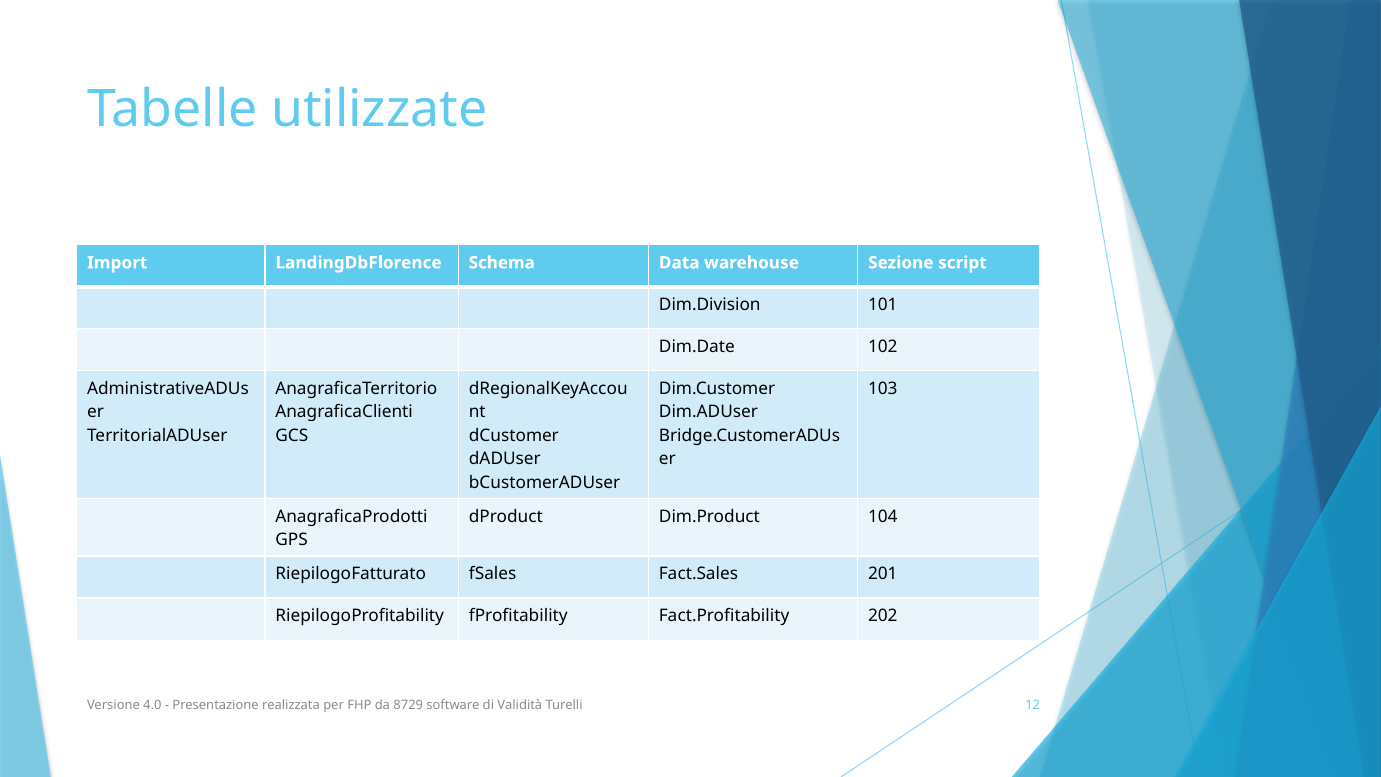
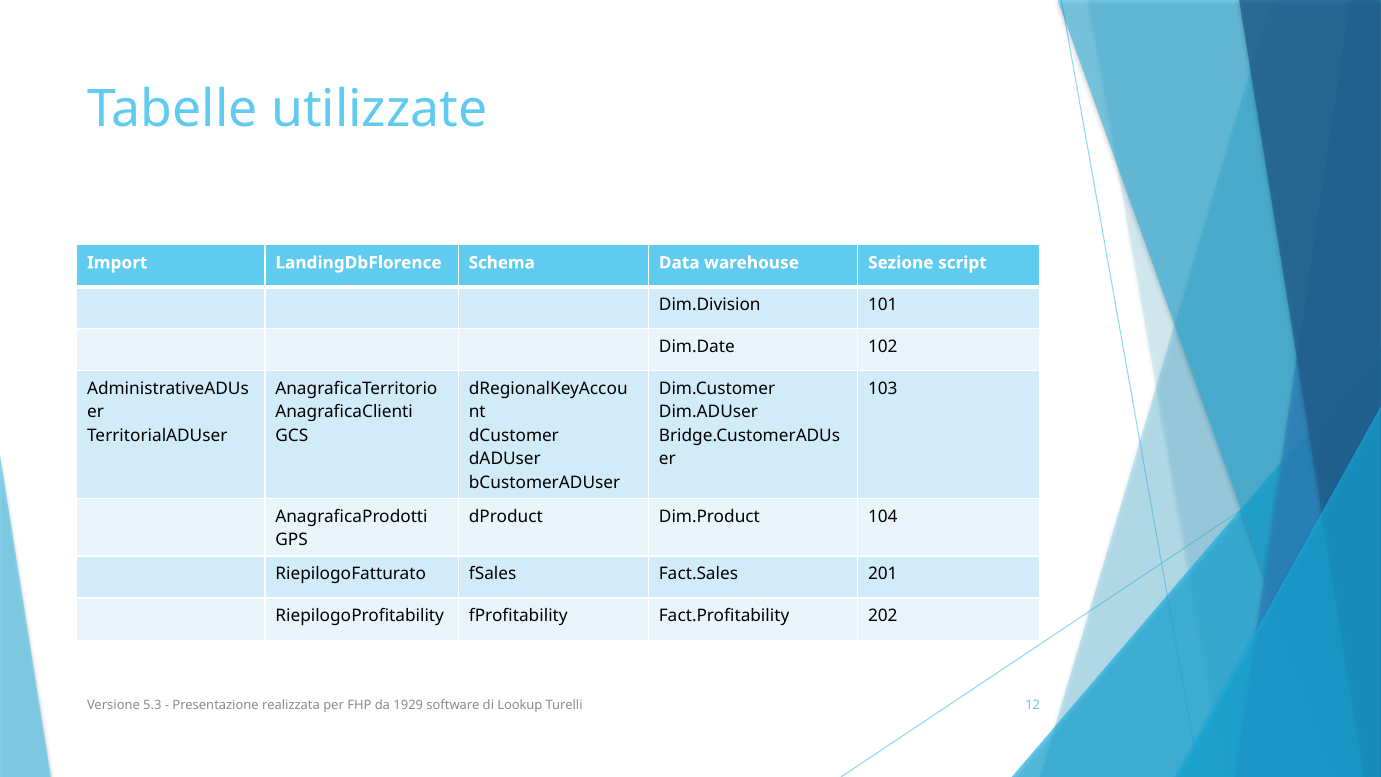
4.0: 4.0 -> 5.3 (152, 705)
8729: 8729 -> 1929 (408, 705)
Validità: Validità -> Lookup (520, 705)
